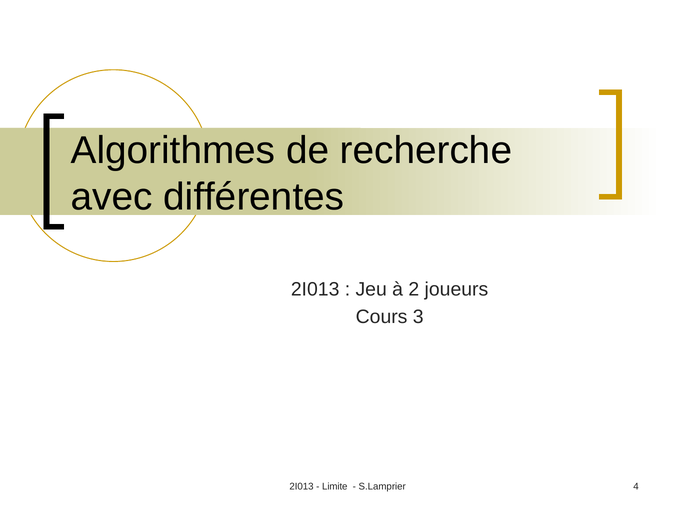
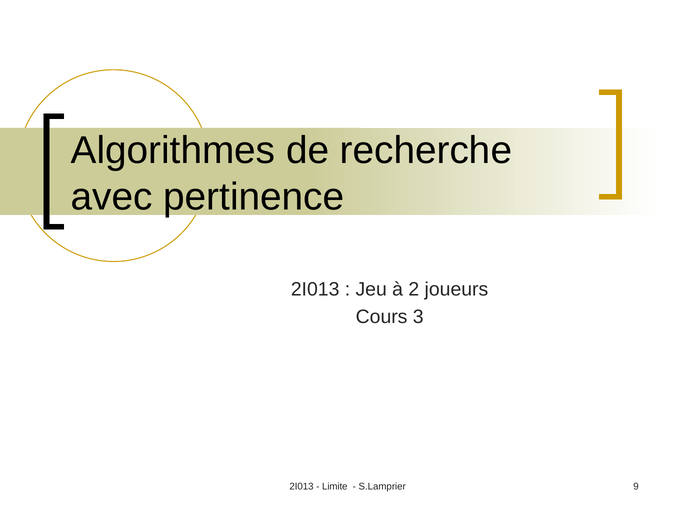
différentes: différentes -> pertinence (254, 197)
4: 4 -> 9 (636, 487)
